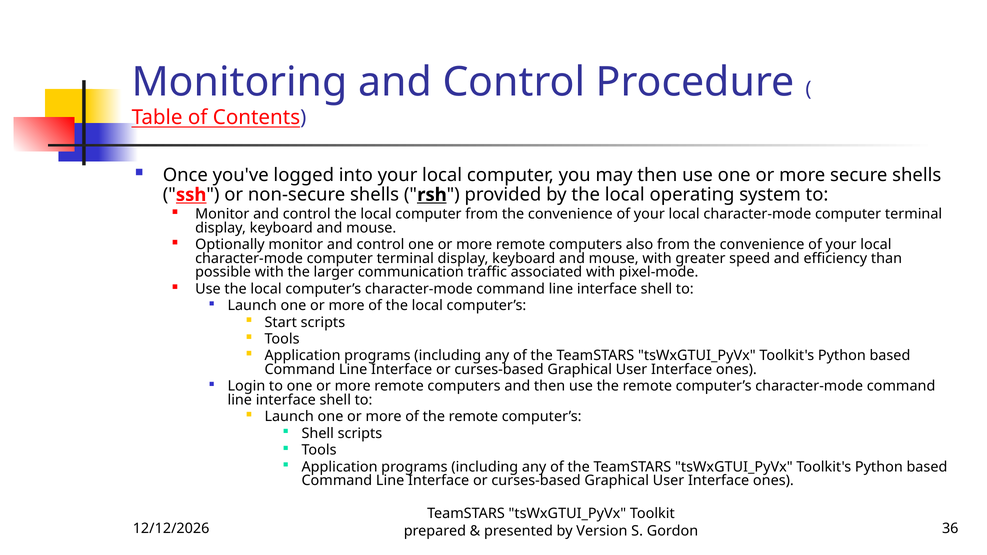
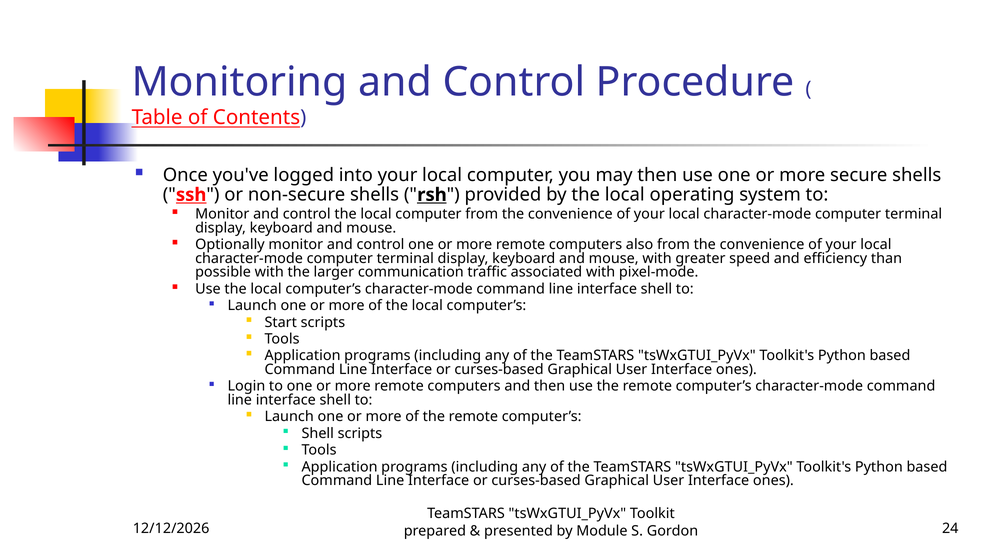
Version: Version -> Module (602, 531)
36: 36 -> 24 (950, 529)
